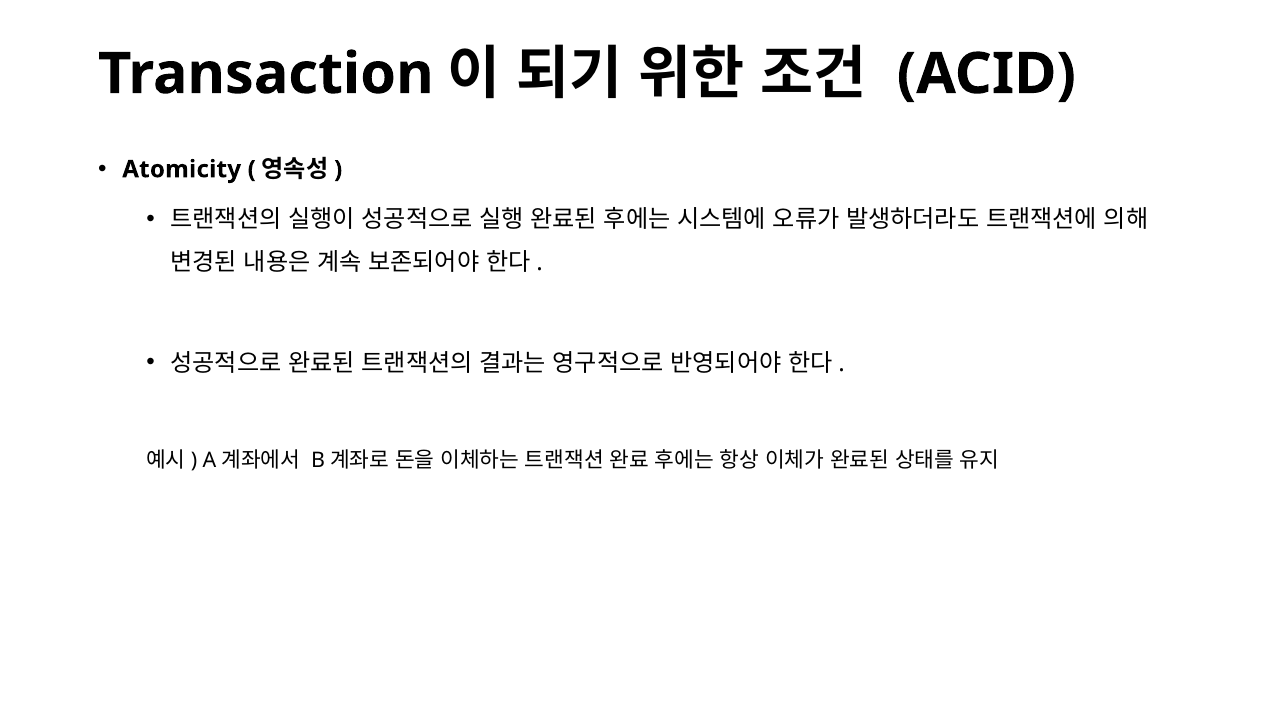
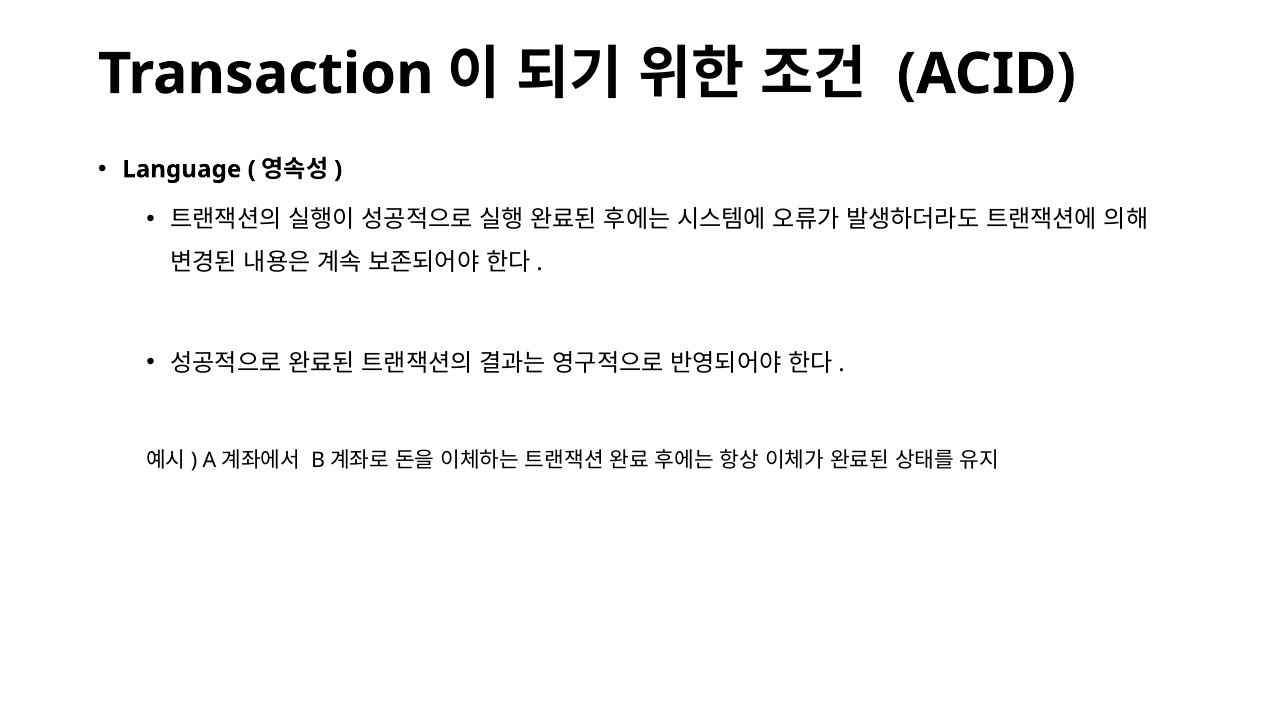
Atomicity: Atomicity -> Language (182, 169)
